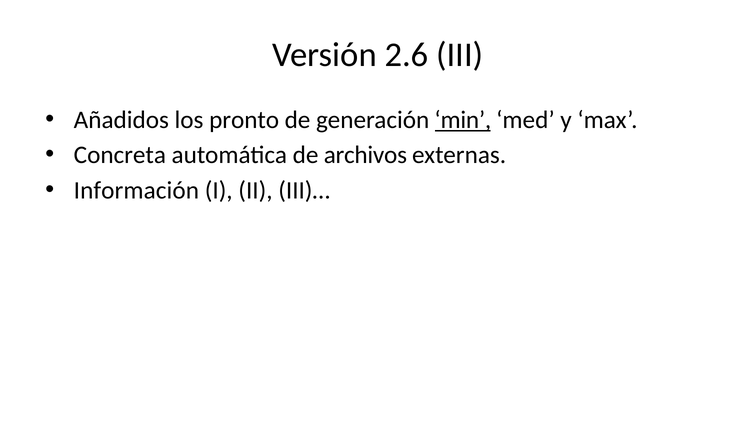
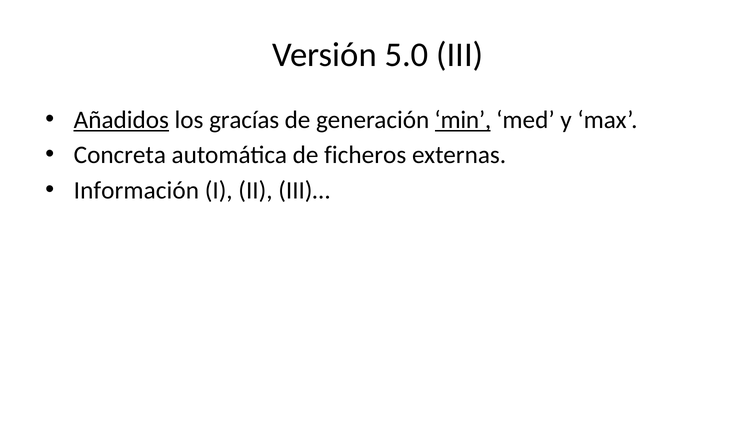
2.6: 2.6 -> 5.0 (407, 55)
Añadidos underline: none -> present (121, 120)
pronto: pronto -> gracías (244, 120)
archivos: archivos -> ficheros (365, 155)
